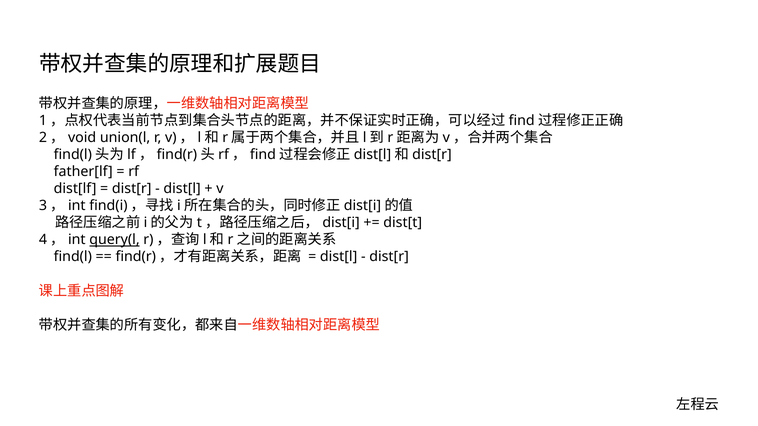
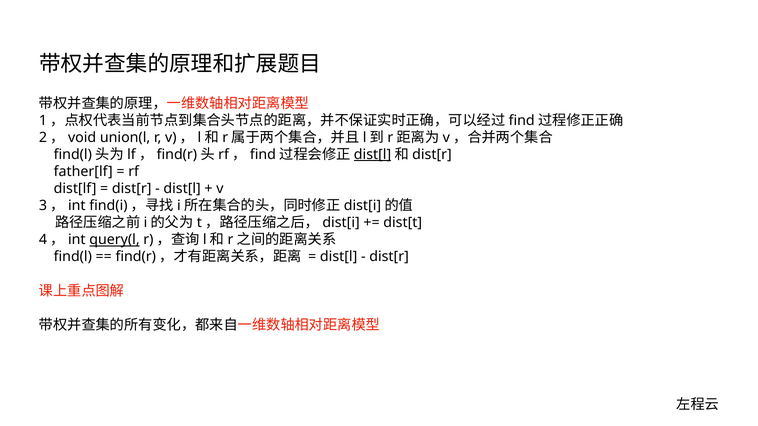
dist[l underline: none -> present (373, 155)
